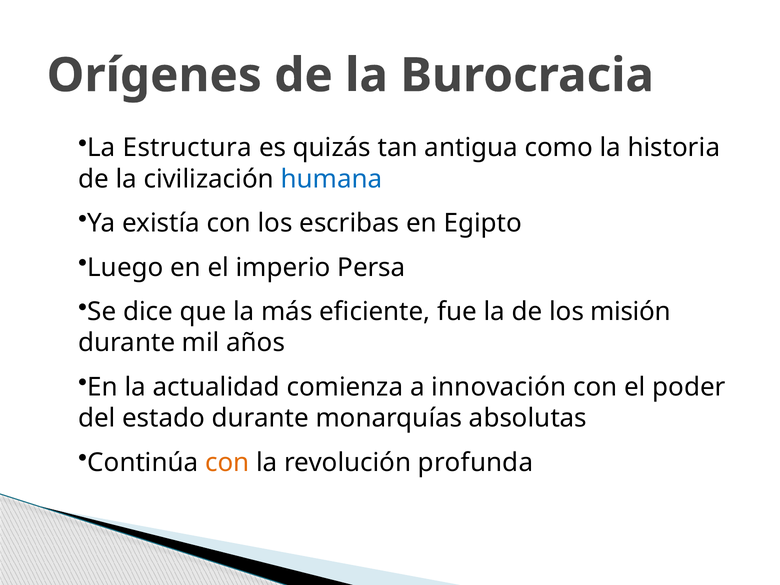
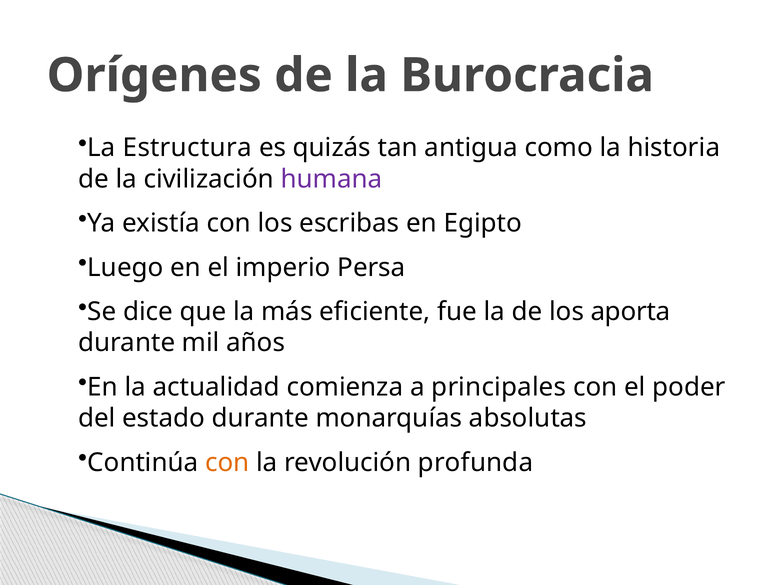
humana colour: blue -> purple (331, 179)
misión: misión -> aporta (631, 312)
innovación: innovación -> principales (499, 387)
